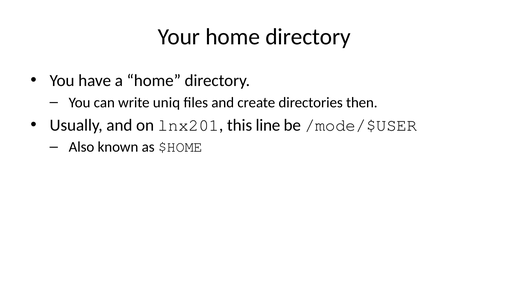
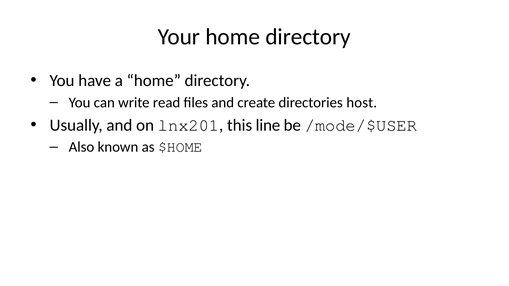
uniq: uniq -> read (167, 103)
then: then -> host (362, 103)
